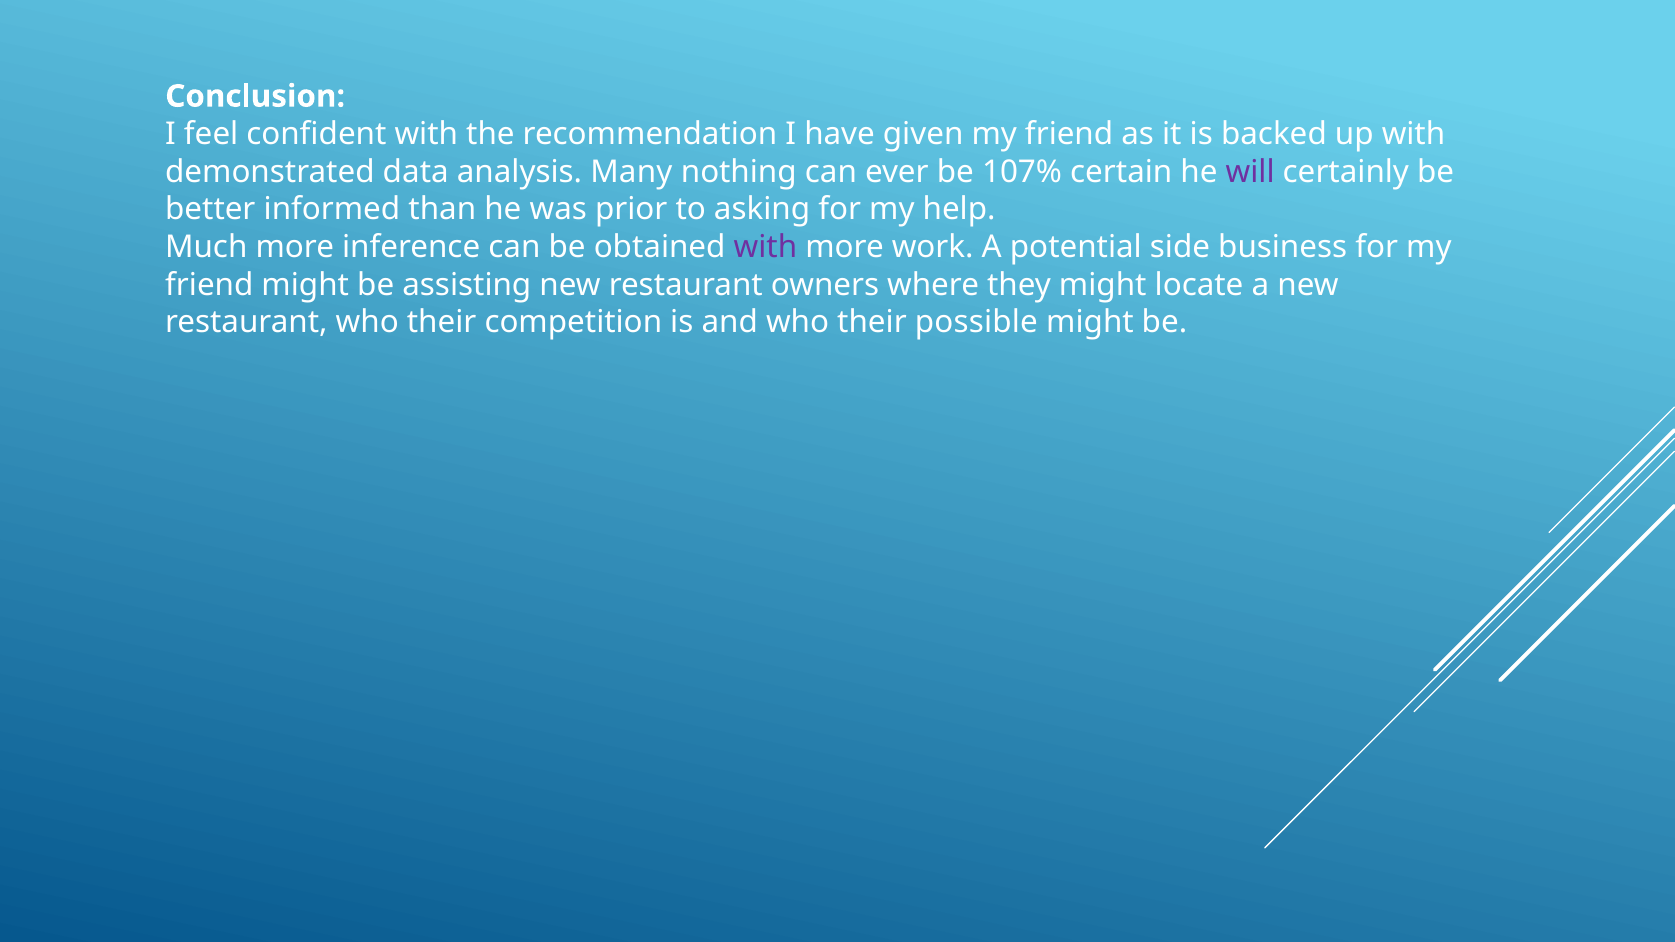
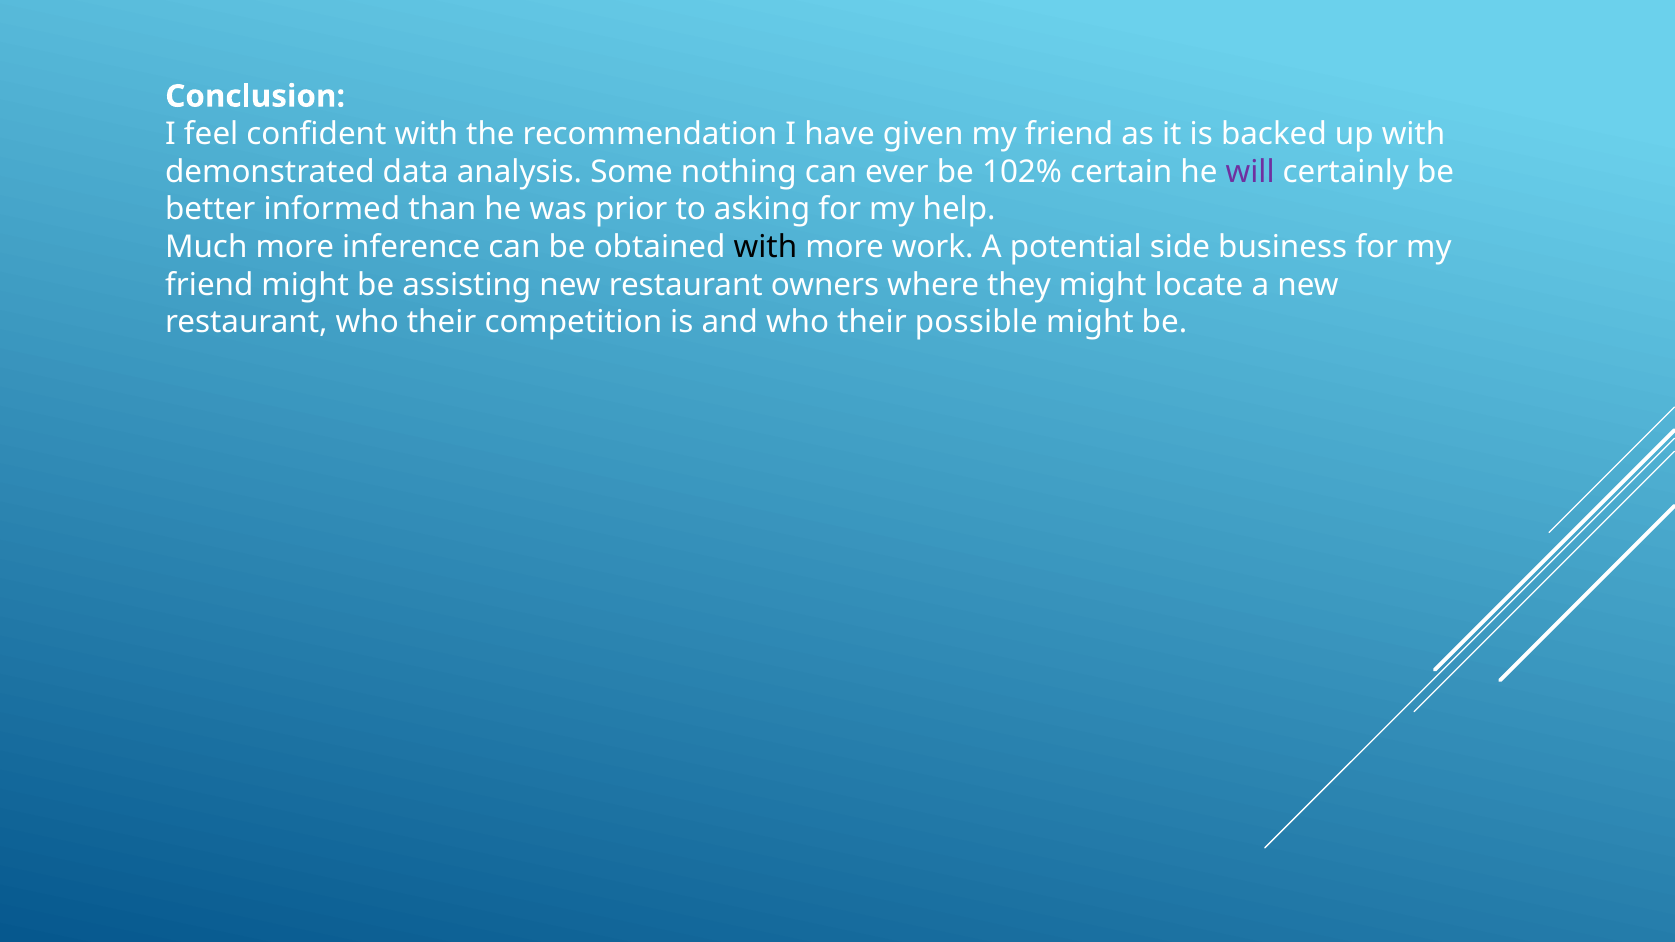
Many: Many -> Some (632, 172)
107%: 107% -> 102% (1022, 172)
with colour: purple -> black (765, 247)
